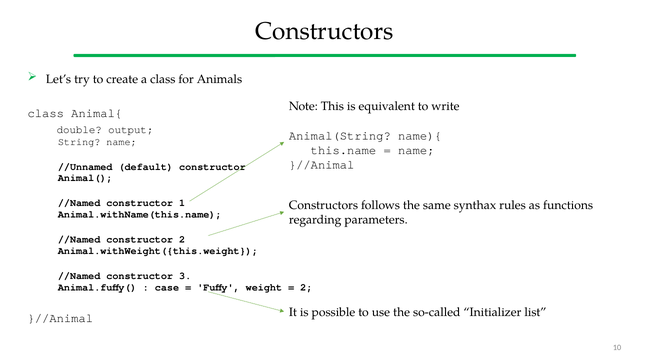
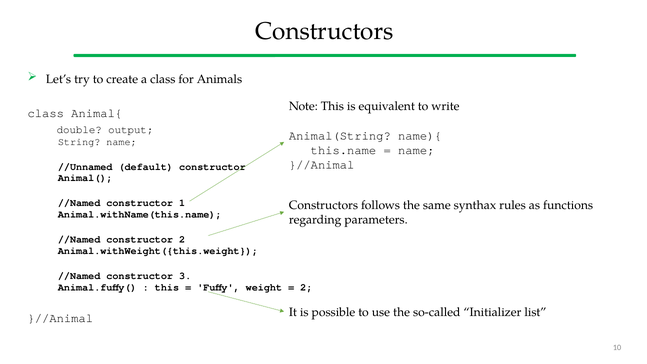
case: case -> this (167, 287)
